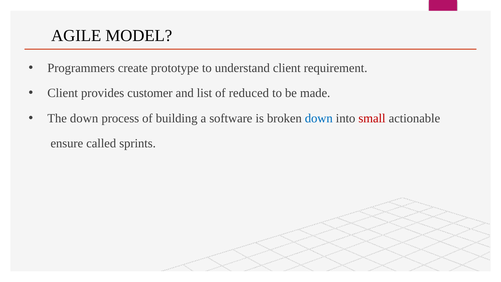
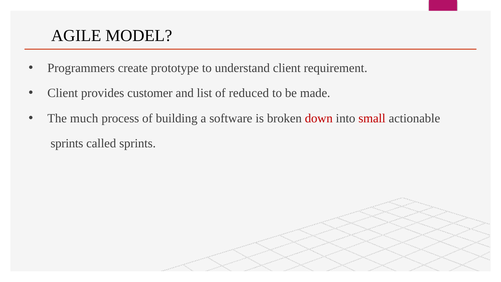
The down: down -> much (84, 118)
down colour: blue -> red (319, 118)
ensure: ensure -> sprints (67, 143)
